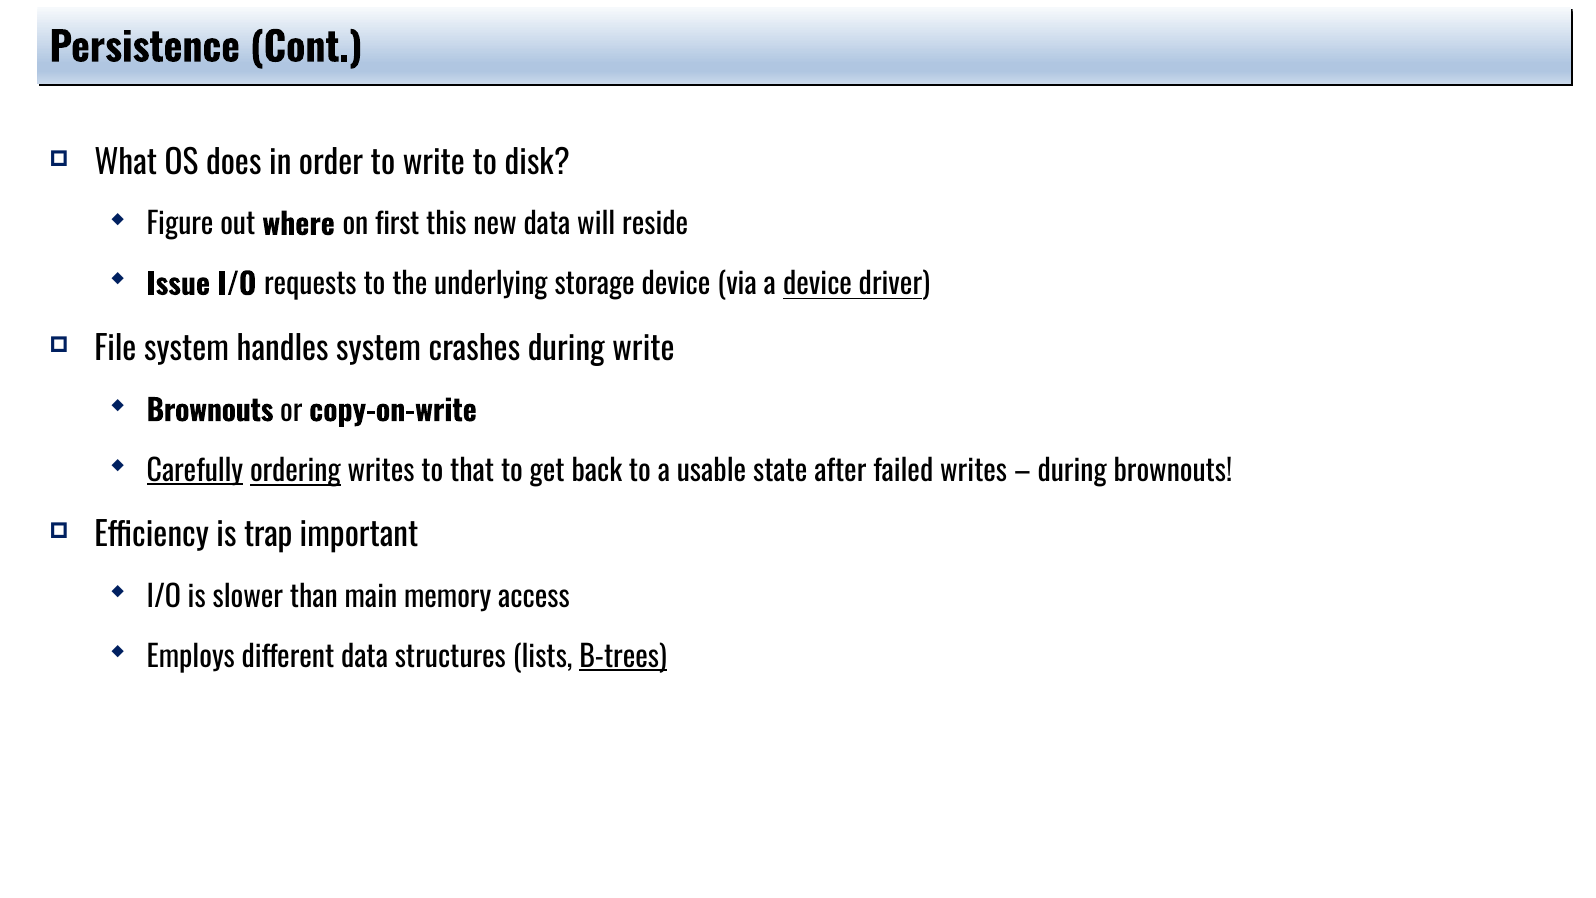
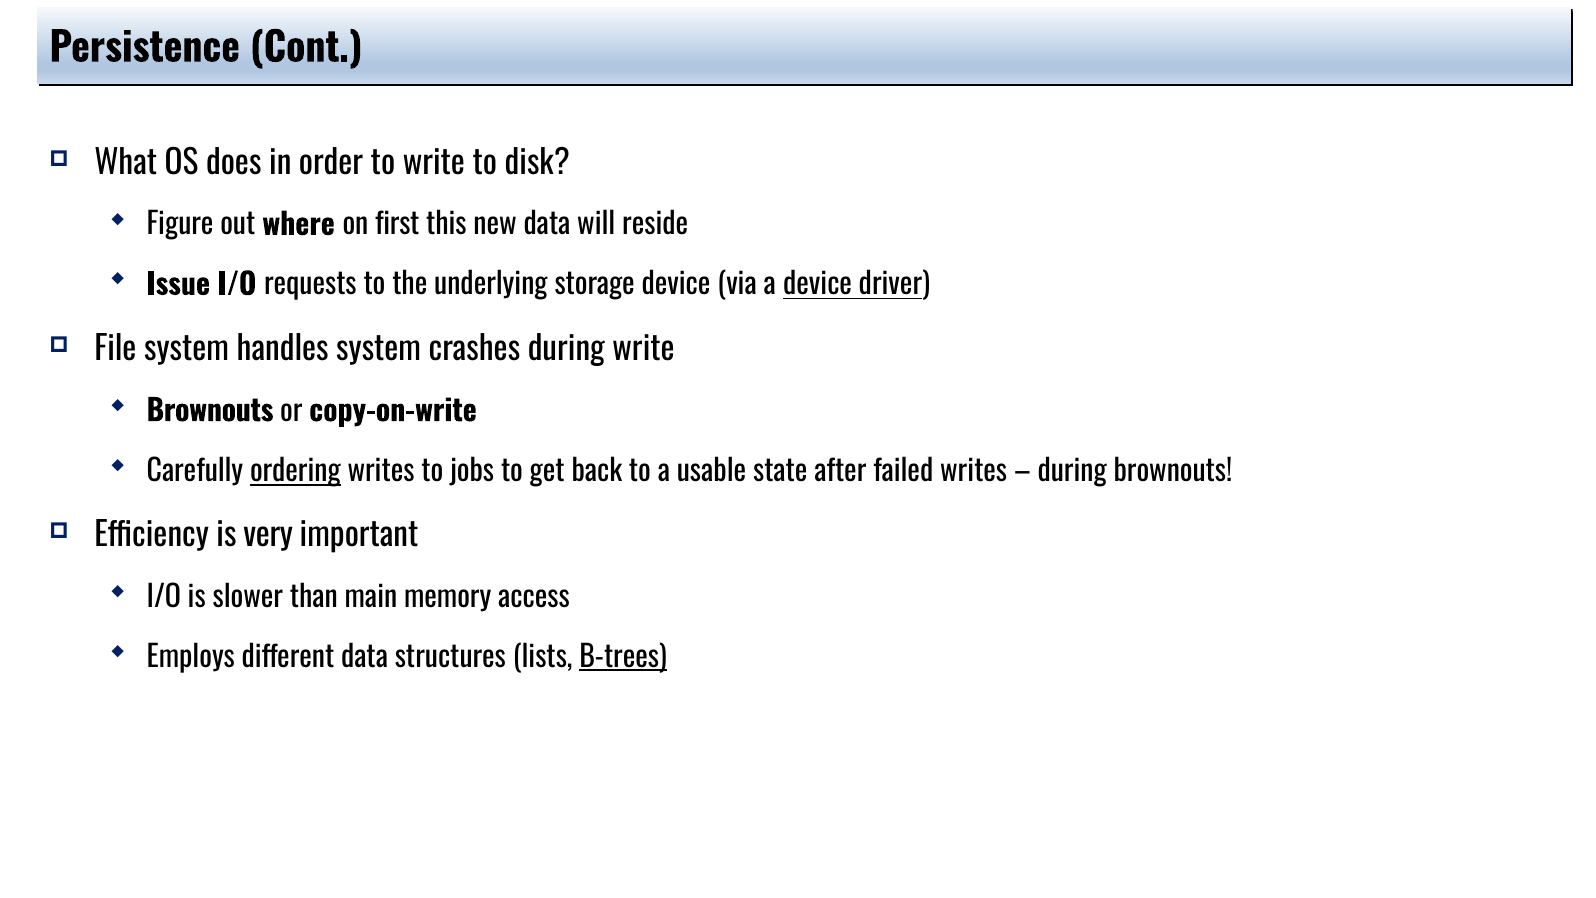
Carefully underline: present -> none (195, 471)
that: that -> jobs (472, 471)
trap: trap -> very (268, 536)
